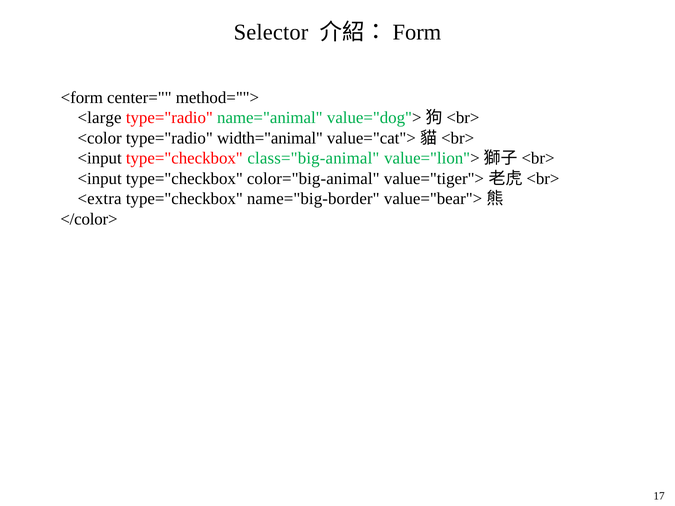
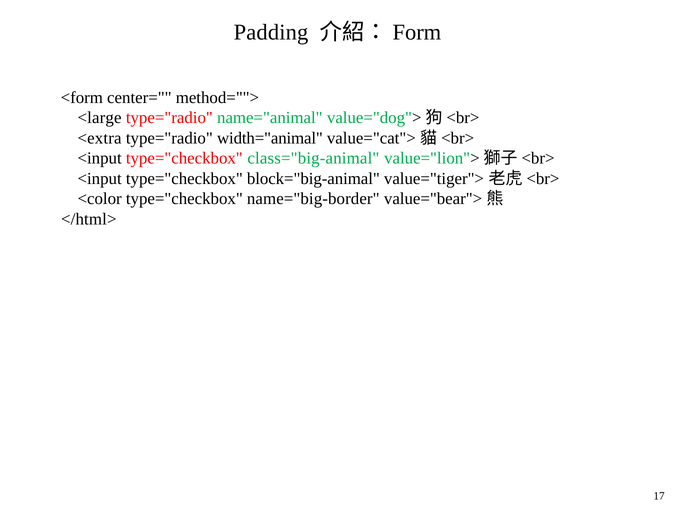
Selector: Selector -> Padding (271, 32)
<color: <color -> <extra (100, 138)
color="big-animal: color="big-animal -> block="big-animal (313, 179)
<extra: <extra -> <color (100, 199)
</color>: </color> -> </html> (89, 219)
